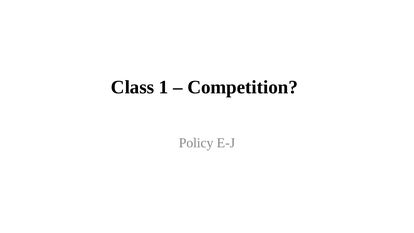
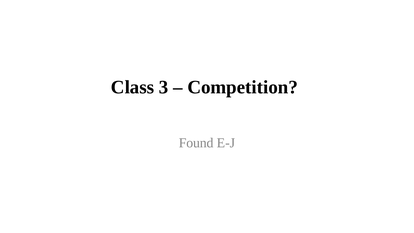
1: 1 -> 3 (164, 87)
Policy: Policy -> Found (196, 143)
